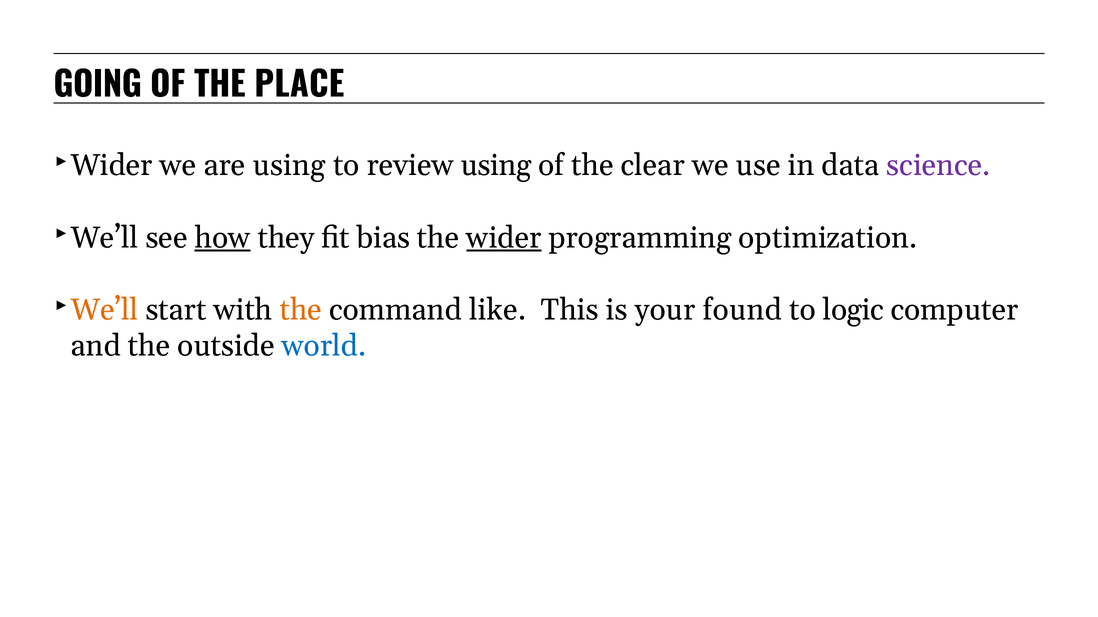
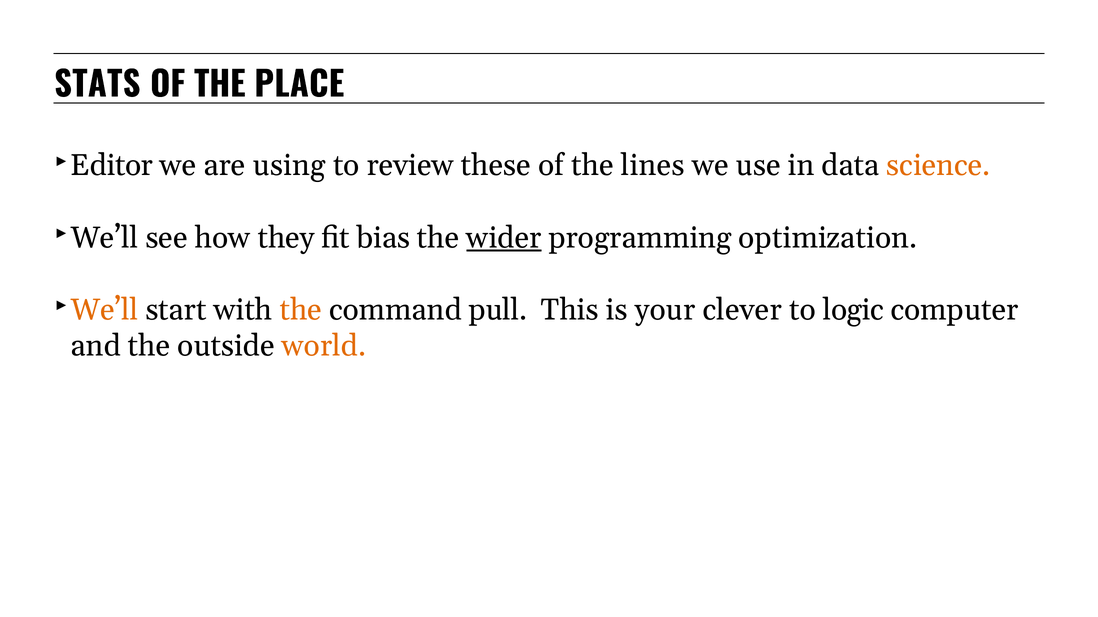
GOING: GOING -> STATS (97, 85)
Wider: Wider -> Editor (112, 165)
review using: using -> these (496, 165)
clear: clear -> lines (653, 165)
science colour: purple -> orange (938, 165)
how underline: present -> none (223, 237)
like: like -> pull (498, 310)
found: found -> clever (742, 310)
world colour: blue -> orange (324, 346)
